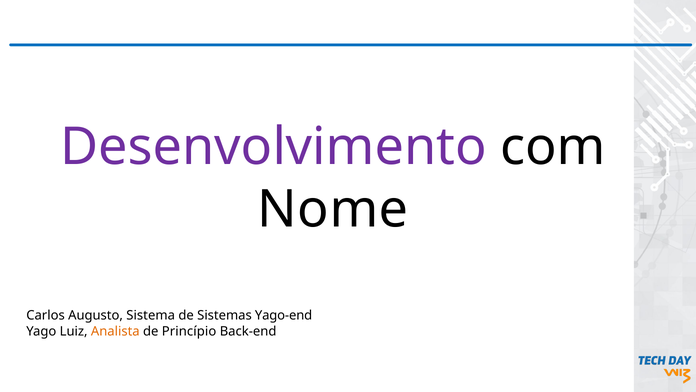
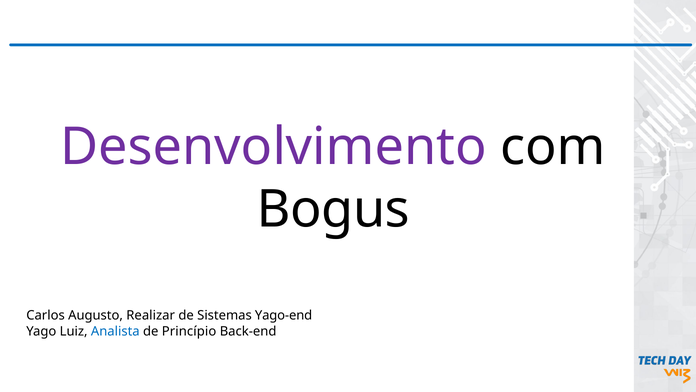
Nome: Nome -> Bogus (333, 209)
Sistema: Sistema -> Realizar (151, 315)
Analista colour: orange -> blue (115, 331)
